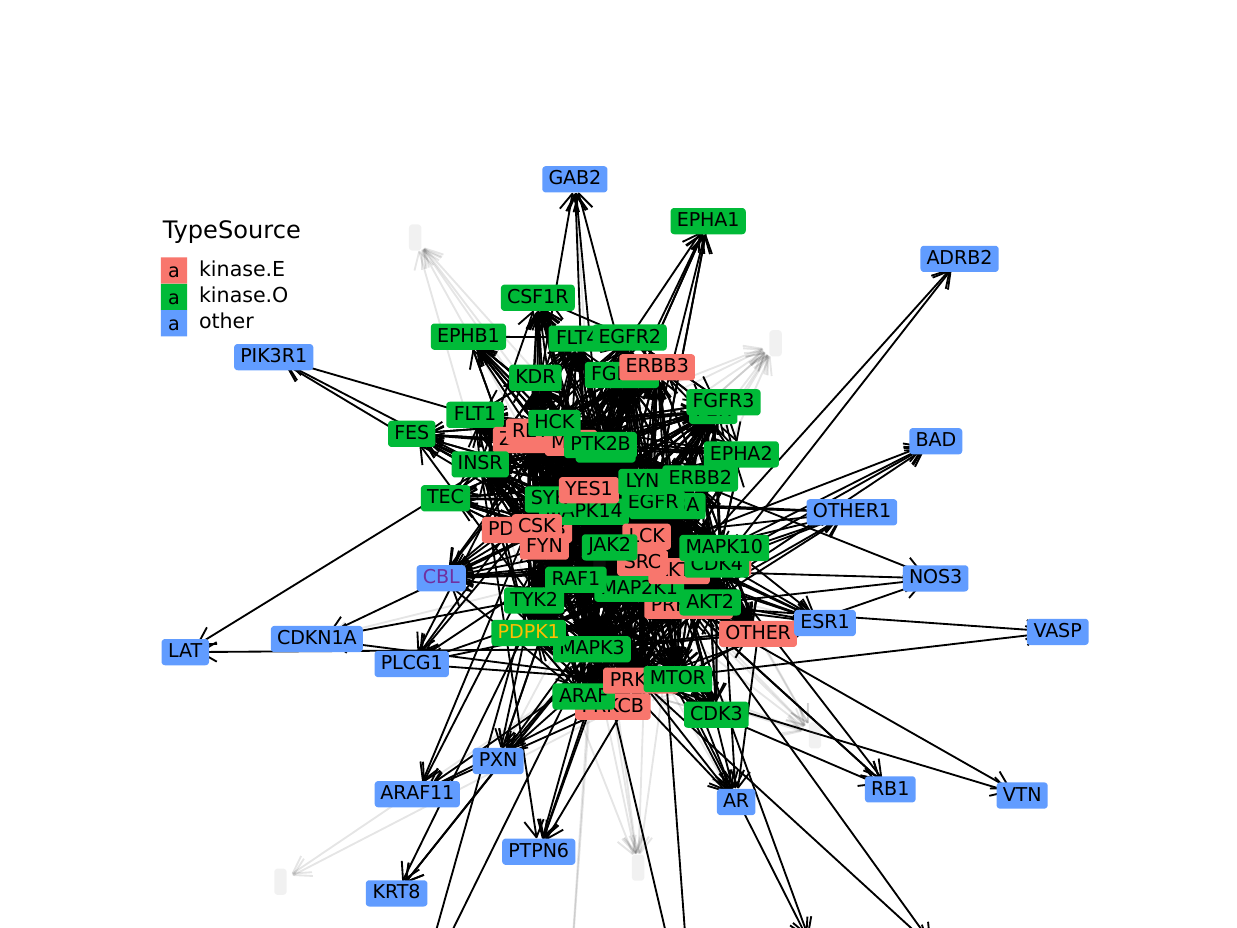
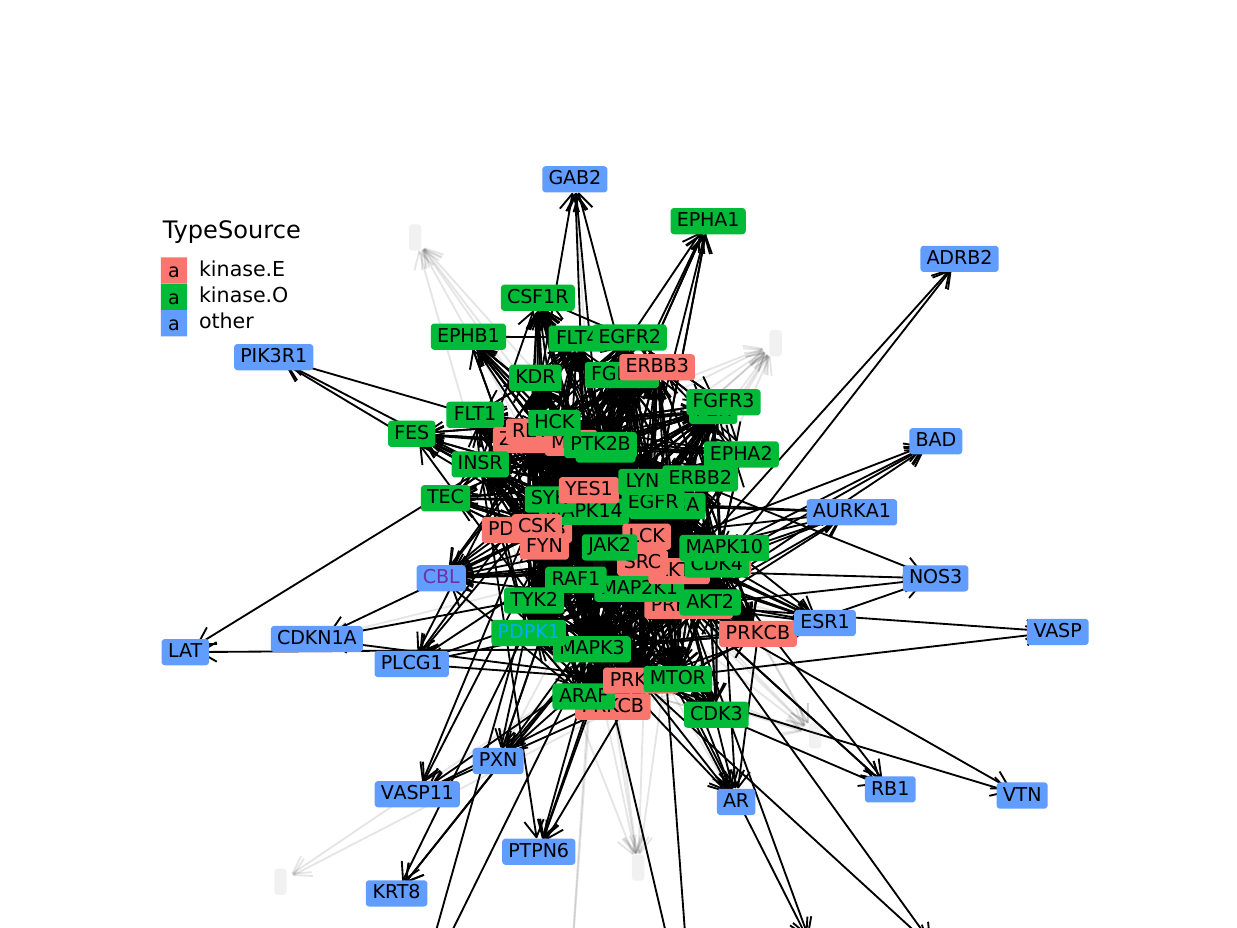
OTHER1: OTHER1 -> AURKA1 (852, 511)
PDPK1 colour: yellow -> light blue (529, 632)
OTHER: OTHER -> PRKCB (758, 633)
ARAF11: ARAF11 -> VASP11 (417, 793)
